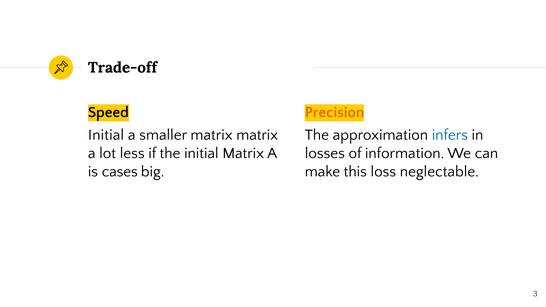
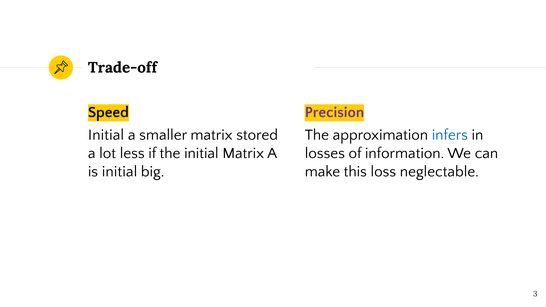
Precision colour: orange -> purple (334, 112)
matrix matrix: matrix -> stored (257, 135)
is cases: cases -> initial (120, 171)
